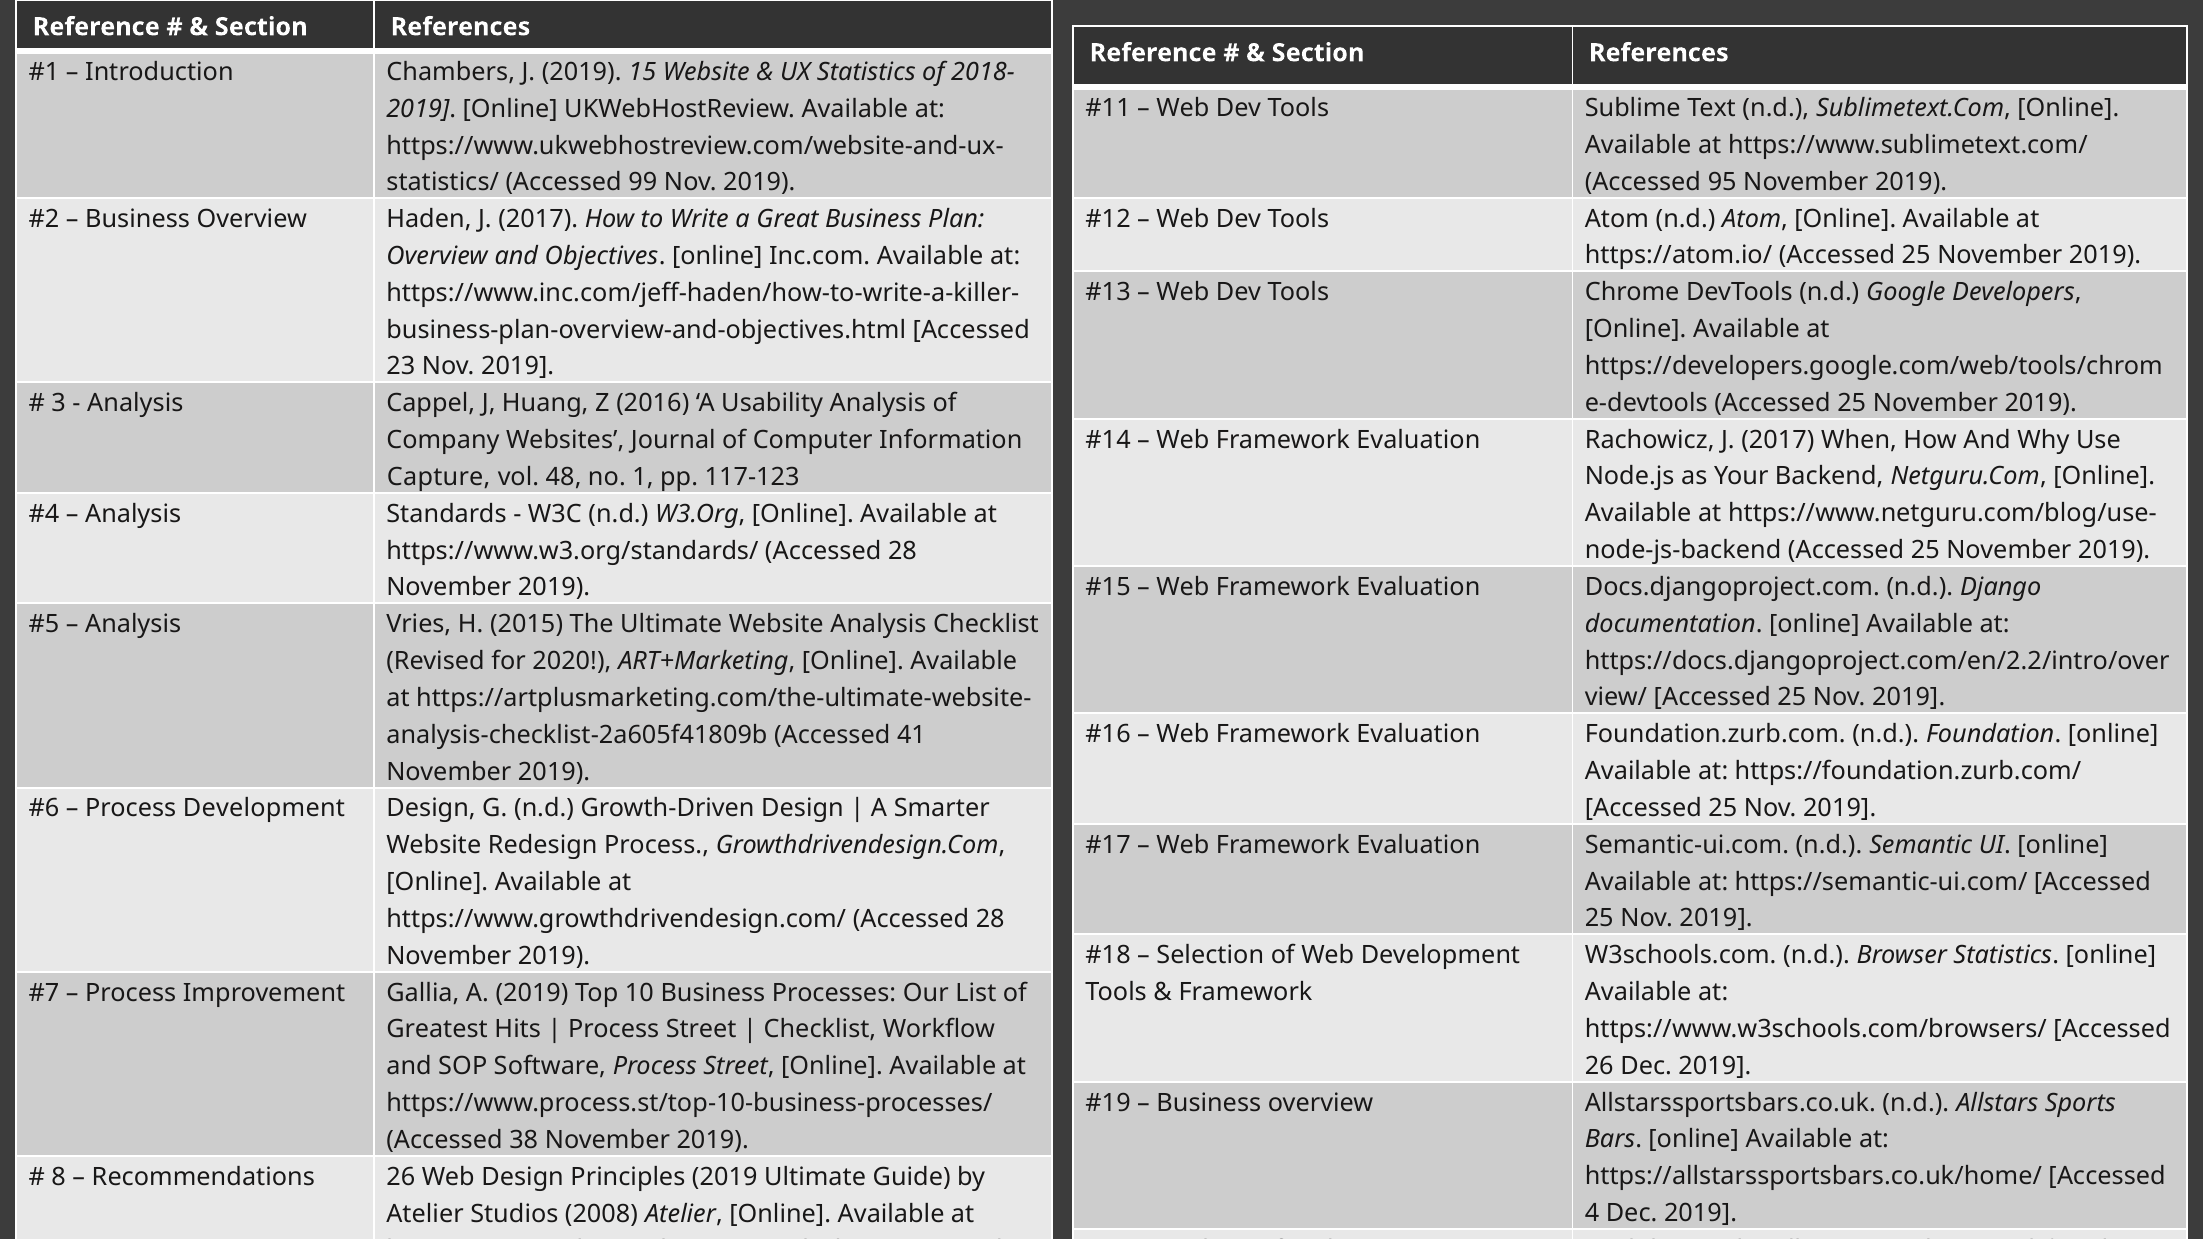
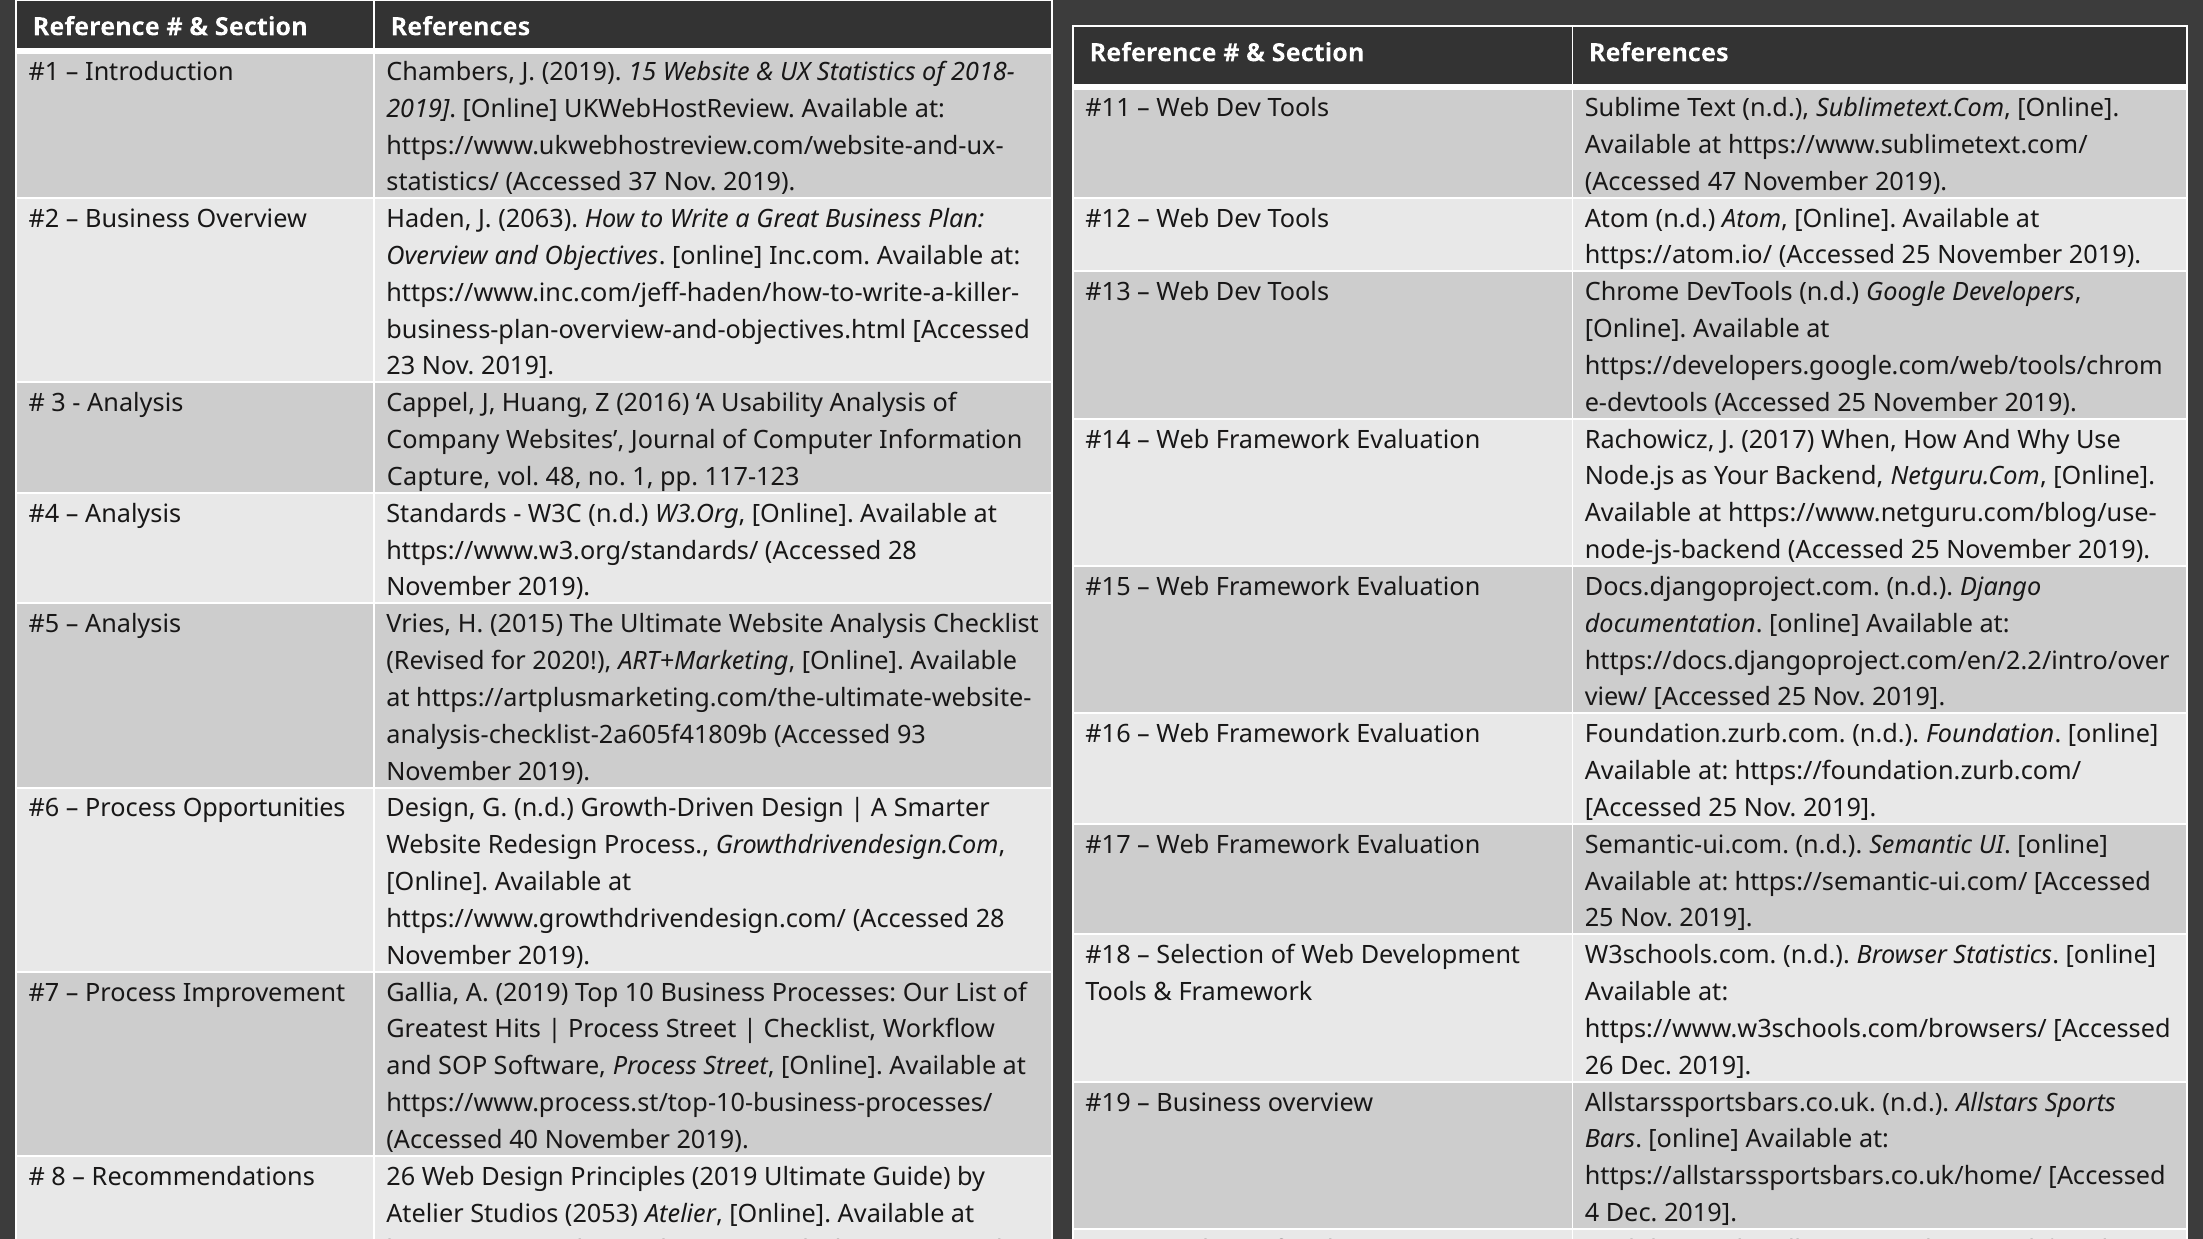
95: 95 -> 47 (1722, 182)
99: 99 -> 37 (643, 183)
Haden J 2017: 2017 -> 2063 (538, 219)
41: 41 -> 93 (911, 735)
Process Development: Development -> Opportunities (264, 809)
38: 38 -> 40 (524, 1140)
2008: 2008 -> 2053 (601, 1214)
